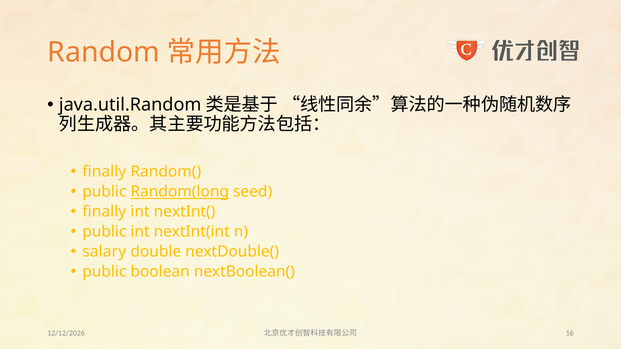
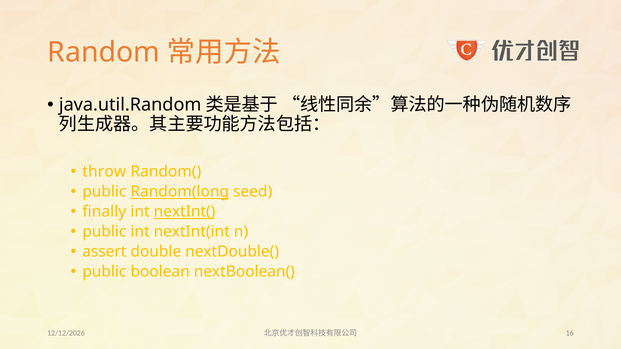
finally: finally -> throw (104, 172)
nextInt( underline: none -> present (184, 212)
salary: salary -> assert (104, 252)
